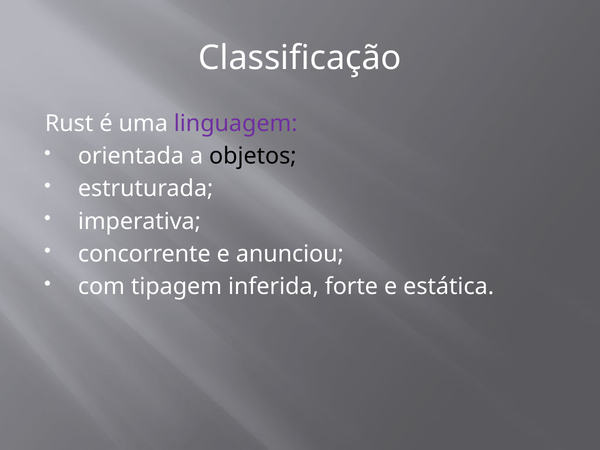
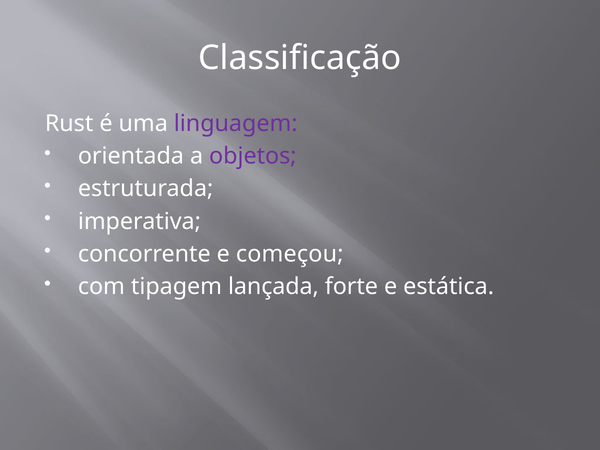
objetos colour: black -> purple (253, 156)
anunciou: anunciou -> começou (290, 254)
inferida: inferida -> lançada (273, 287)
